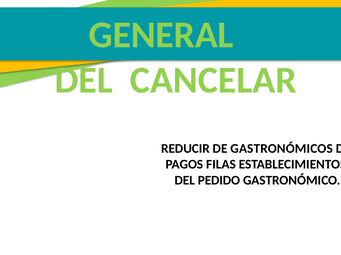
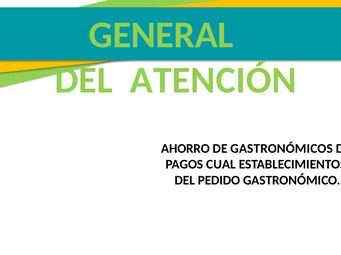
CANCELAR: CANCELAR -> ATENCIÓN (213, 80)
REDUCIR: REDUCIR -> AHORRO (185, 149)
FILAS: FILAS -> CUAL (221, 165)
